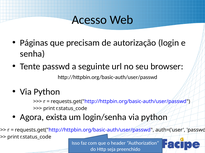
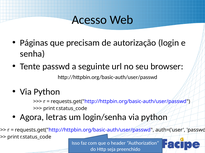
exista: exista -> letras (56, 118)
